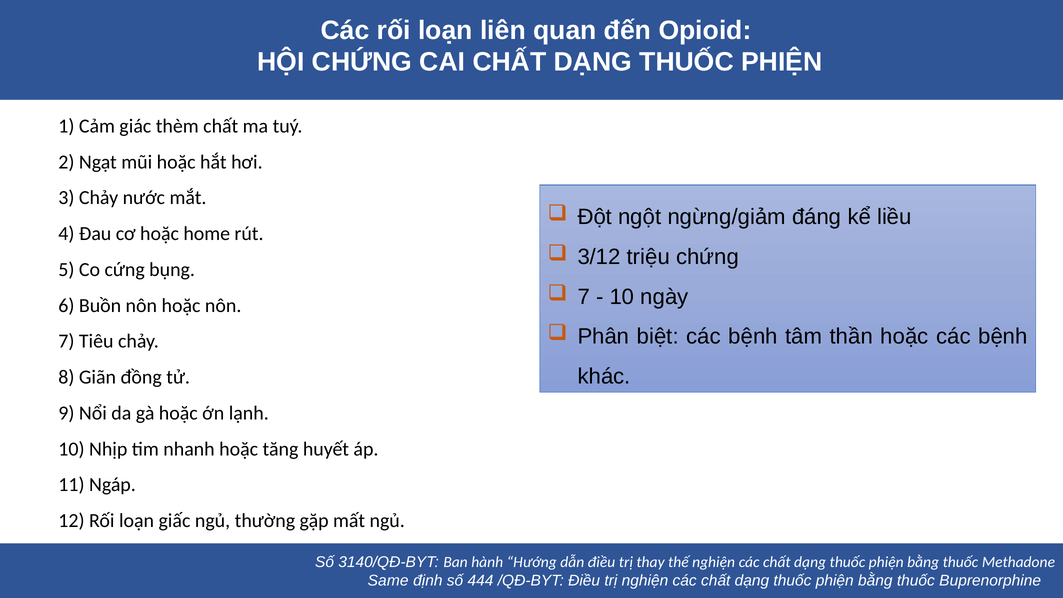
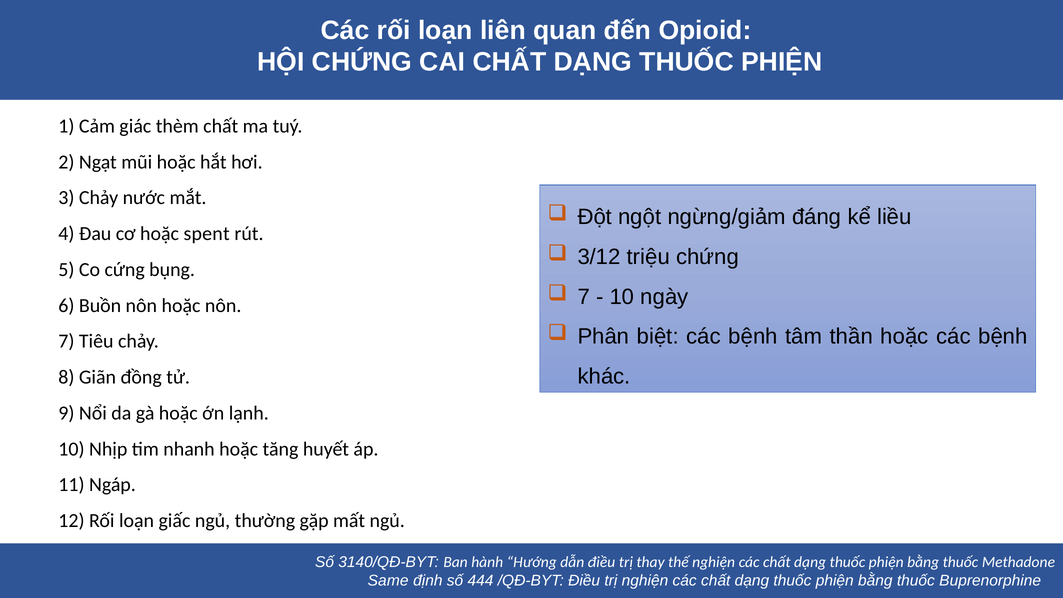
home: home -> spent (207, 234)
